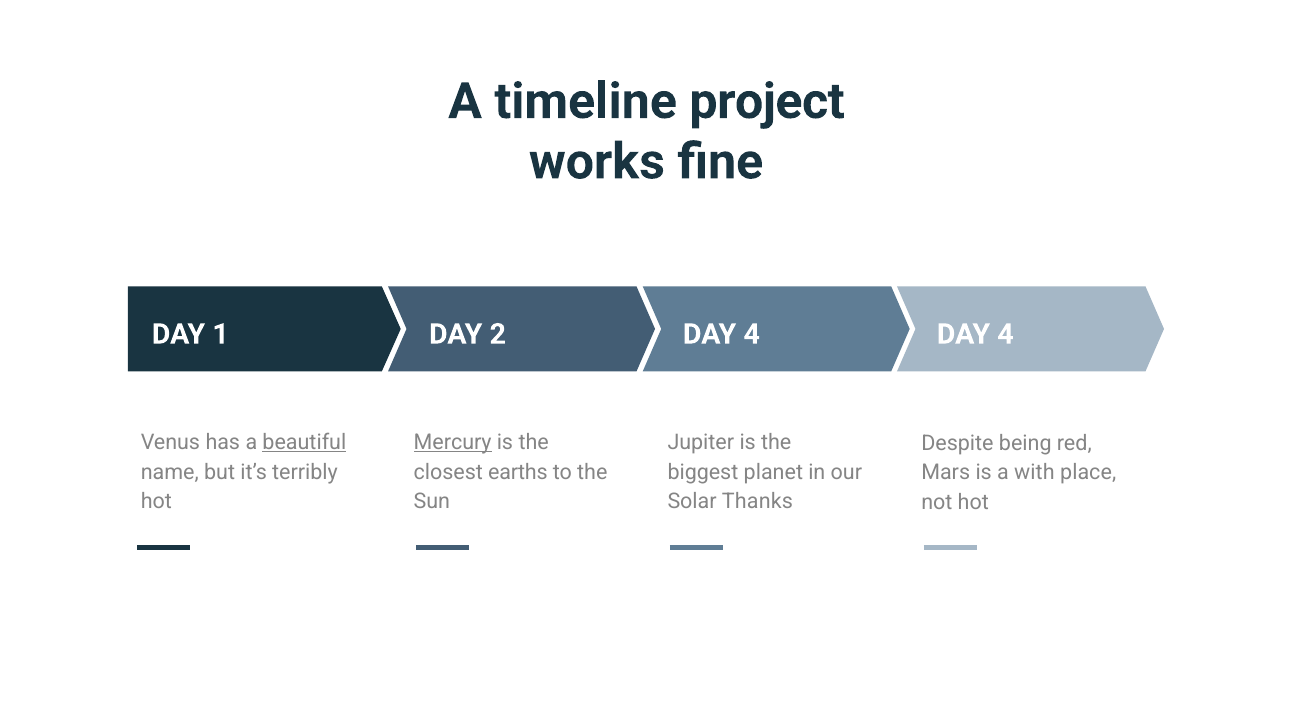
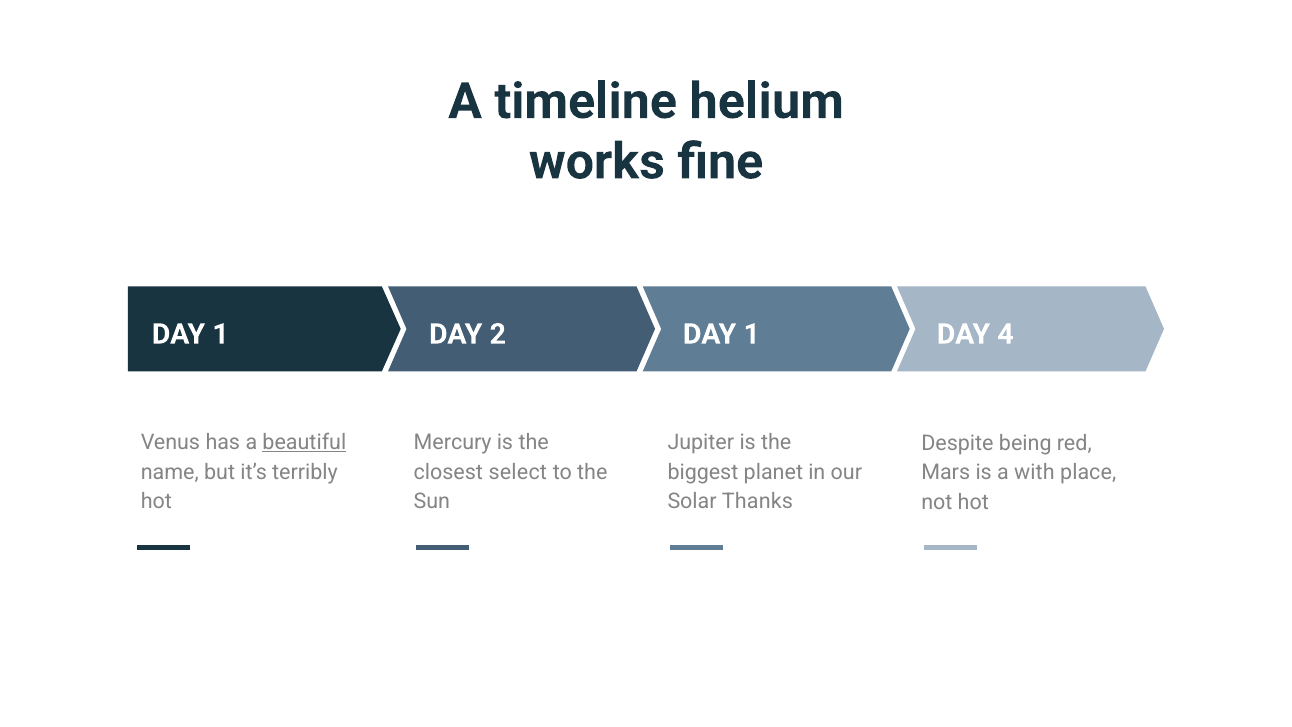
project: project -> helium (767, 101)
2 DAY 4: 4 -> 1 (752, 334)
Mercury underline: present -> none (453, 442)
earths: earths -> select (518, 472)
